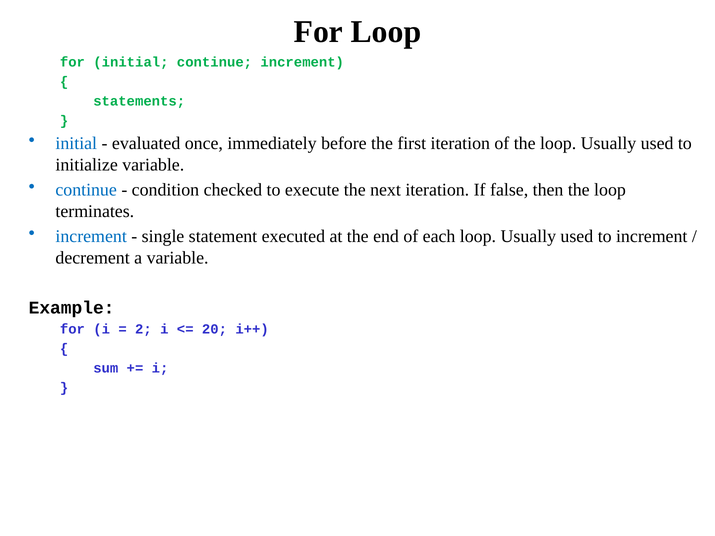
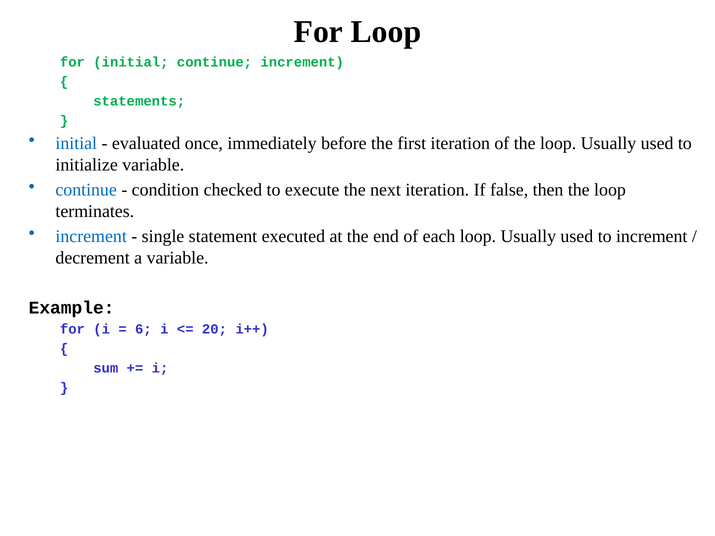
2: 2 -> 6 (143, 329)
